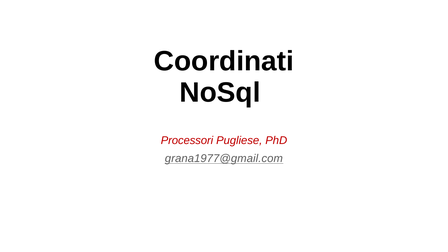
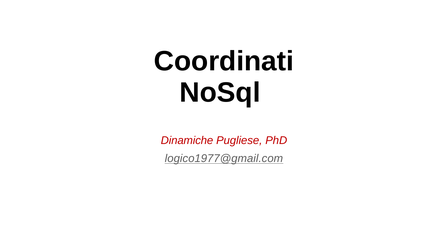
Processori: Processori -> Dinamiche (187, 140)
grana1977@gmail.com: grana1977@gmail.com -> logico1977@gmail.com (224, 159)
